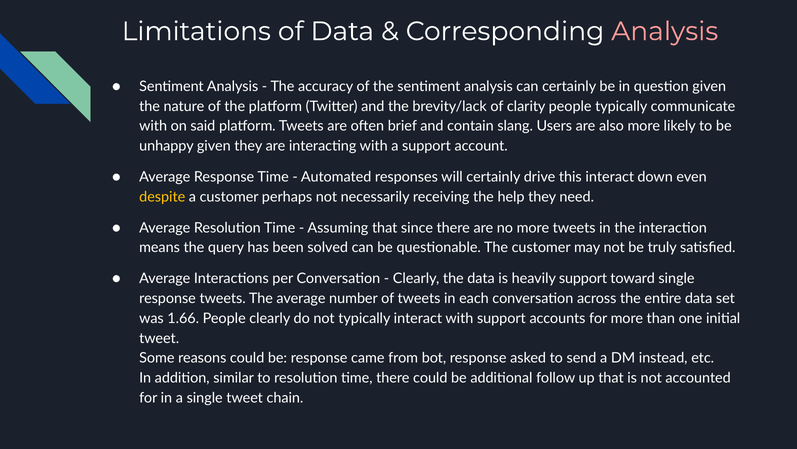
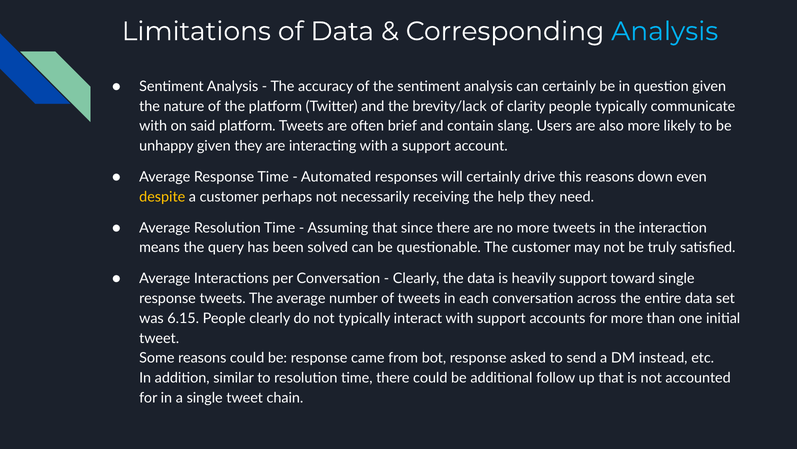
Analysis colour: pink -> light blue (665, 31)
this interact: interact -> reasons (610, 177)
1.66: 1.66 -> 6.15 (183, 318)
